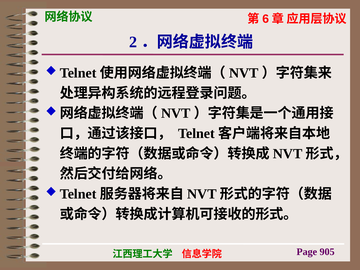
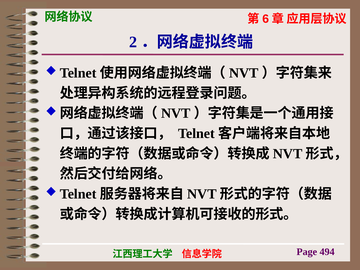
905: 905 -> 494 (327, 252)
